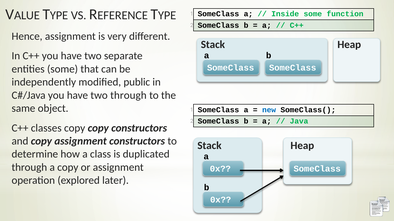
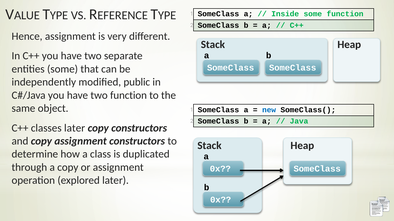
two through: through -> function (129, 95)
classes copy: copy -> later (75, 128)
